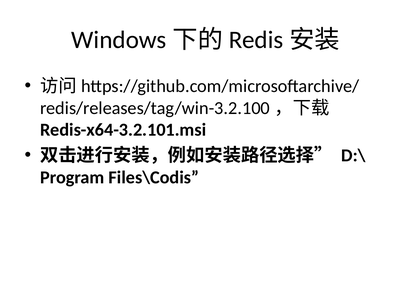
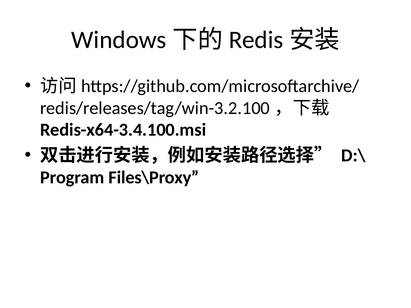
Redis-x64-3.2.101.msi: Redis-x64-3.2.101.msi -> Redis-x64-3.4.100.msi (123, 130)
Files\Codis: Files\Codis -> Files\Proxy (154, 178)
